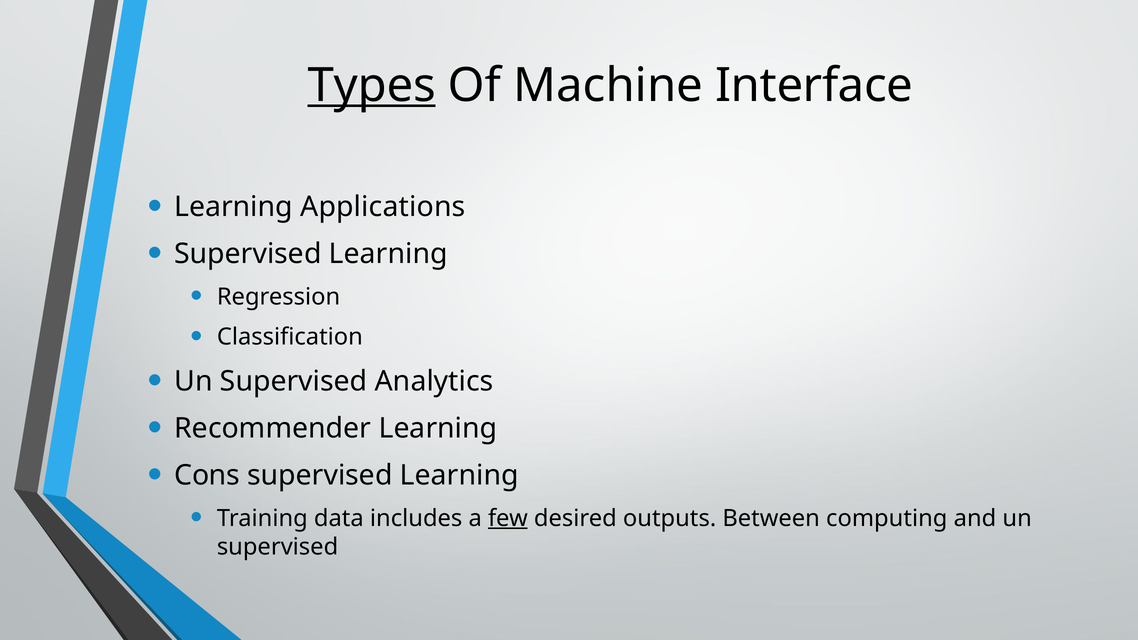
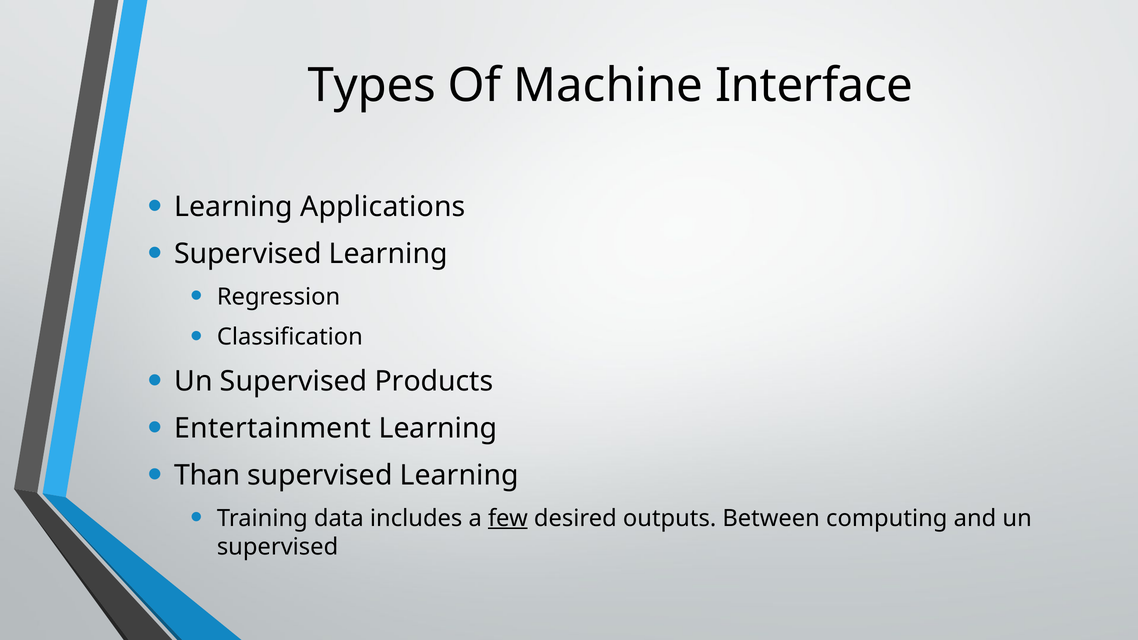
Types underline: present -> none (372, 85)
Analytics: Analytics -> Products (434, 382)
Recommender: Recommender -> Entertainment (273, 429)
Cons: Cons -> Than (207, 475)
